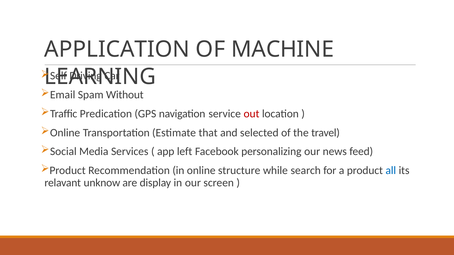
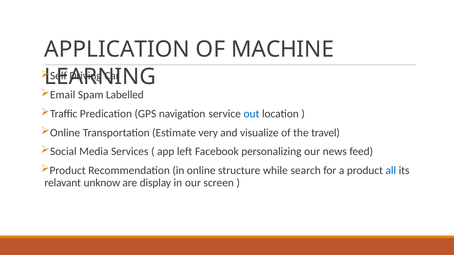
Without: Without -> Labelled (125, 95)
out colour: red -> blue (252, 114)
that: that -> very (208, 133)
selected: selected -> visualize (259, 133)
